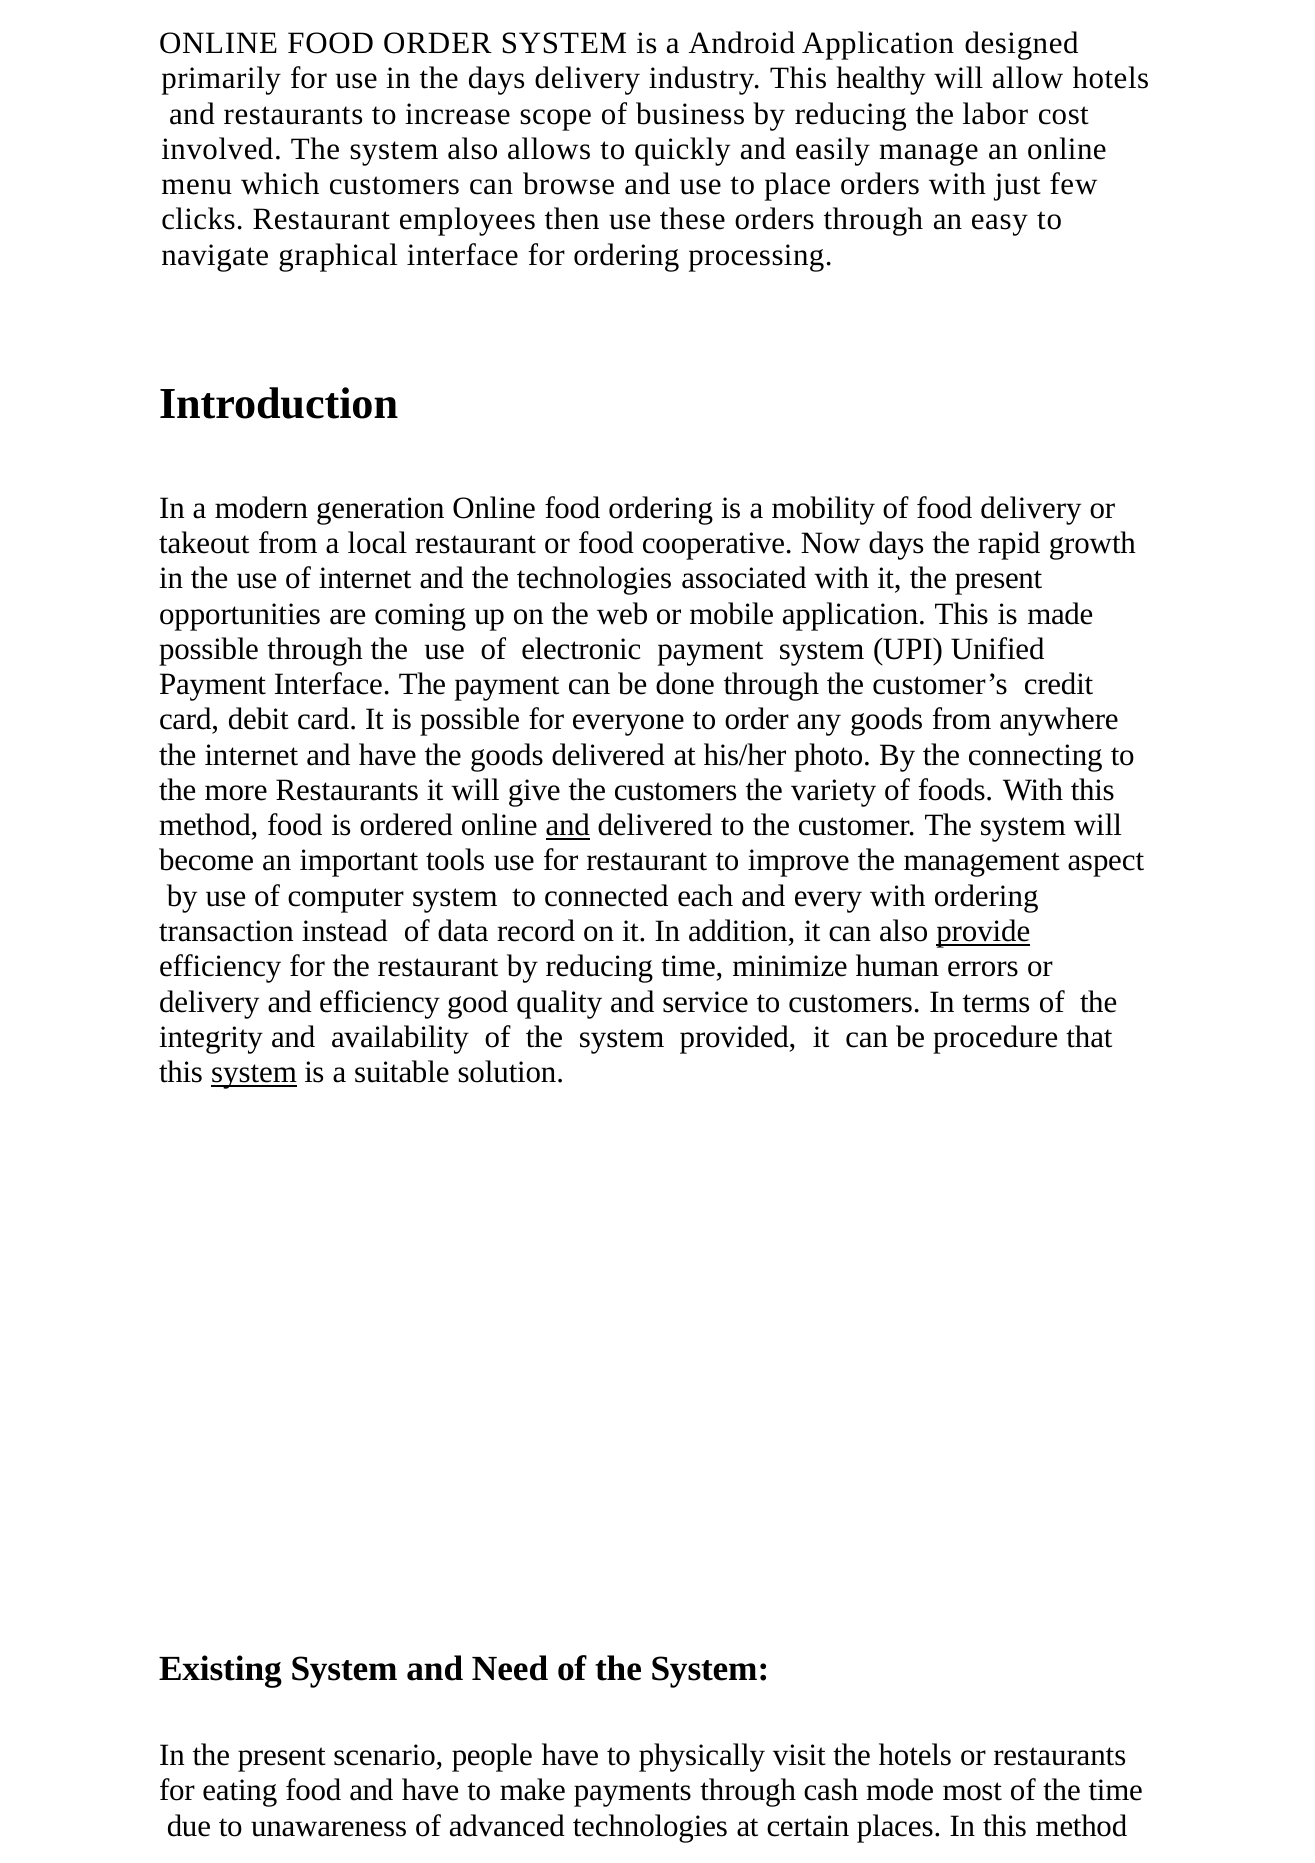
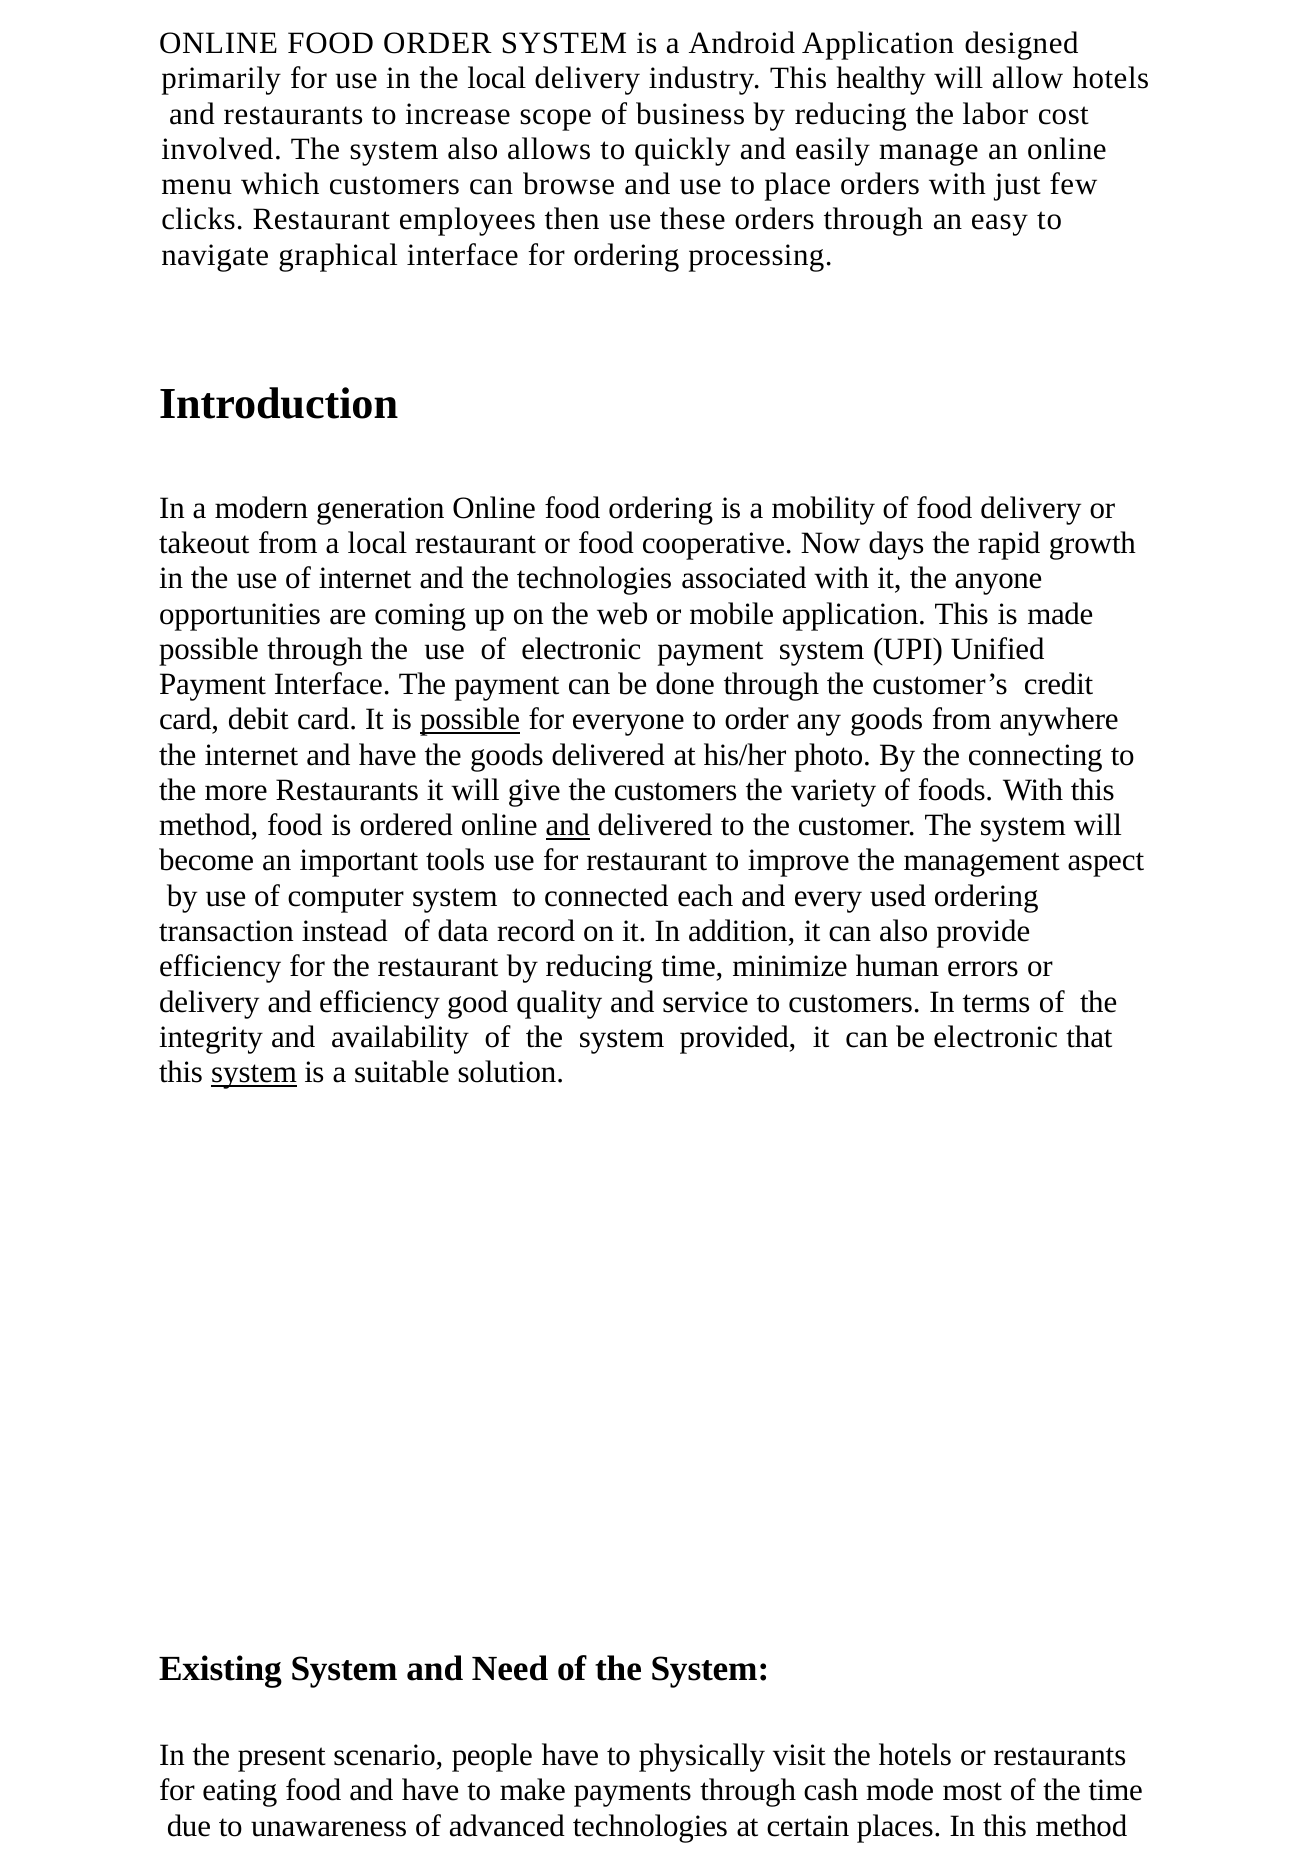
the days: days -> local (497, 79)
it the present: present -> anyone (998, 579)
possible underline: none -> present (470, 720)
every with: with -> used (898, 896)
provide underline: present -> none (983, 931)
be procedure: procedure -> electronic (996, 1037)
